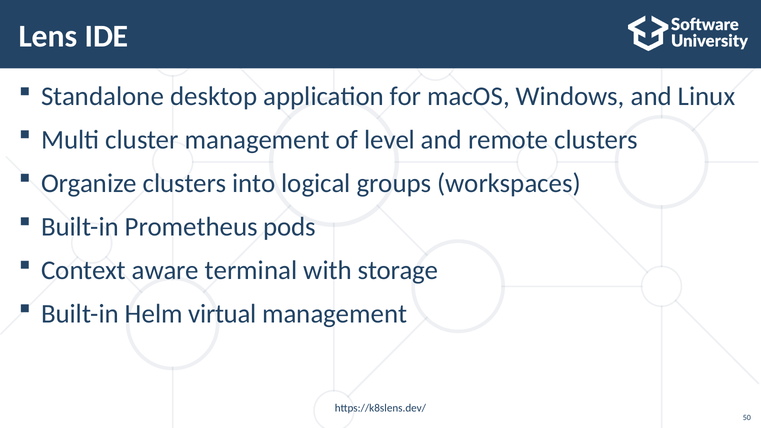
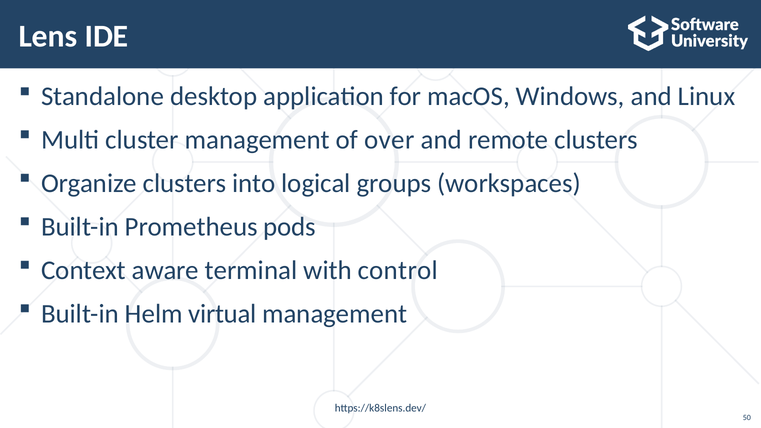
level: level -> over (389, 140)
storage: storage -> control (398, 270)
